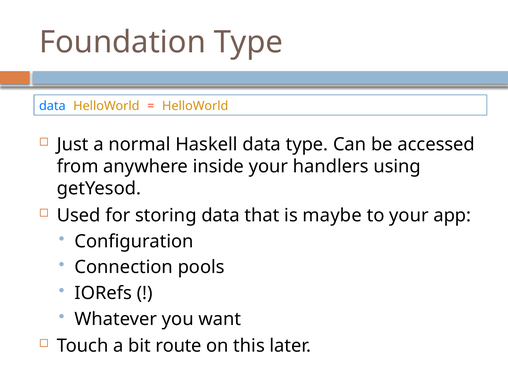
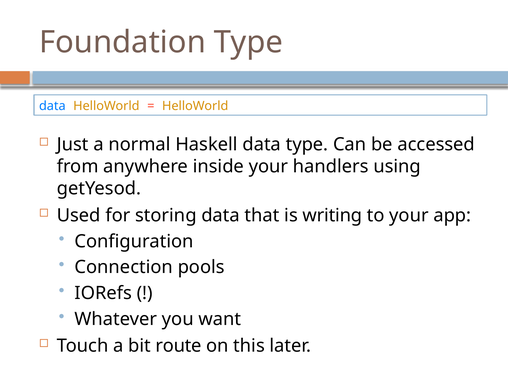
maybe: maybe -> writing (332, 215)
